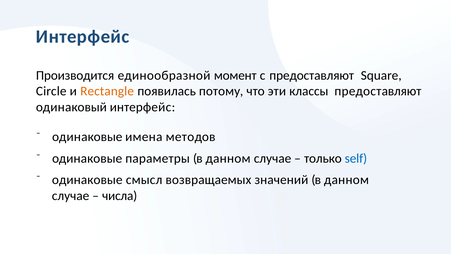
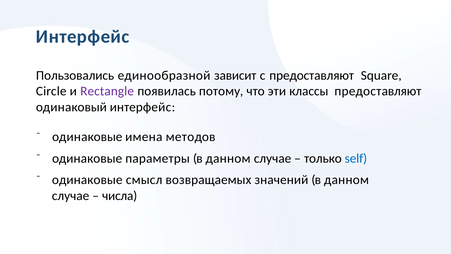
Производится: Производится -> Пользовались (75, 75)
момент: момент -> зависит (235, 75)
Rectangle colour: orange -> purple (107, 91)
